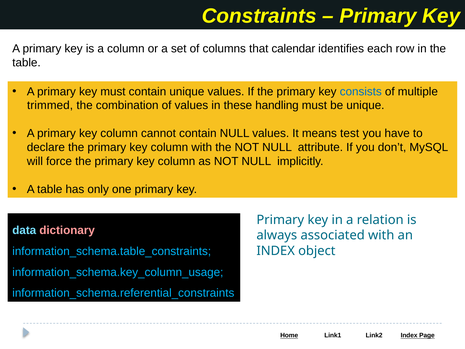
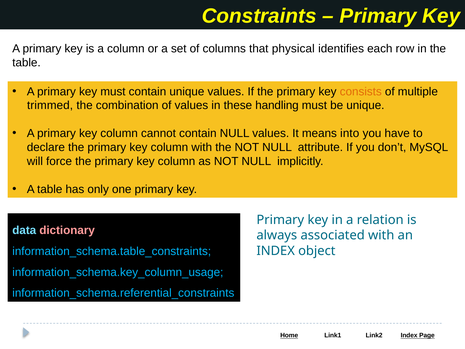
calendar: calendar -> physical (293, 49)
consists colour: blue -> orange (361, 91)
test: test -> into (350, 133)
